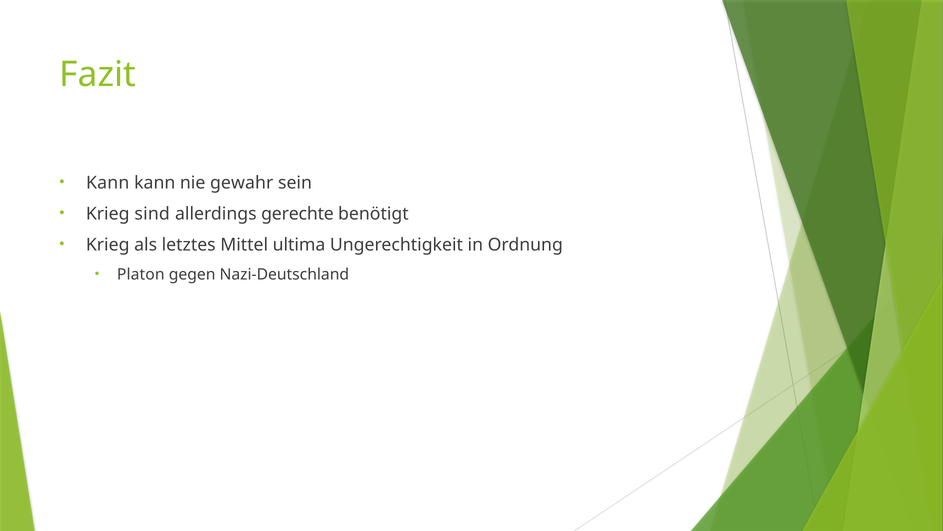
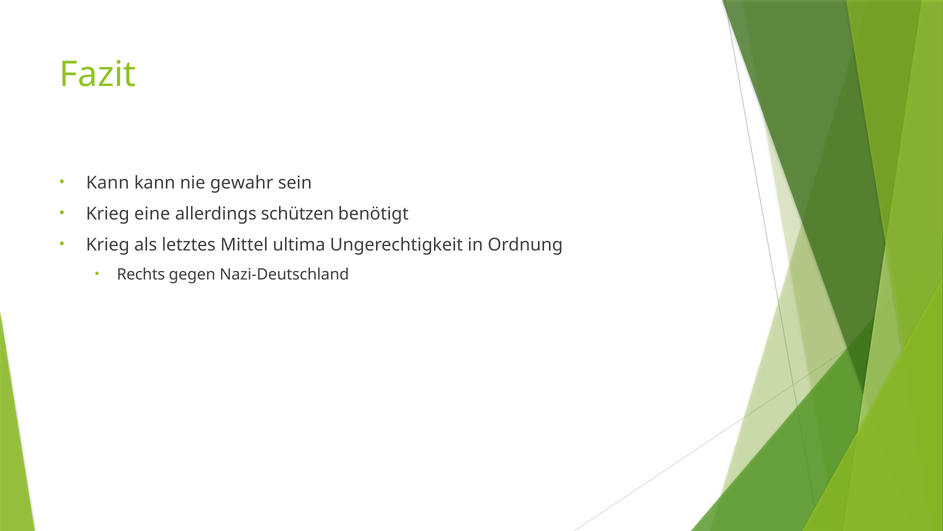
sind: sind -> eine (152, 214)
gerechte: gerechte -> schützen (297, 214)
Platon: Platon -> Rechts (141, 274)
